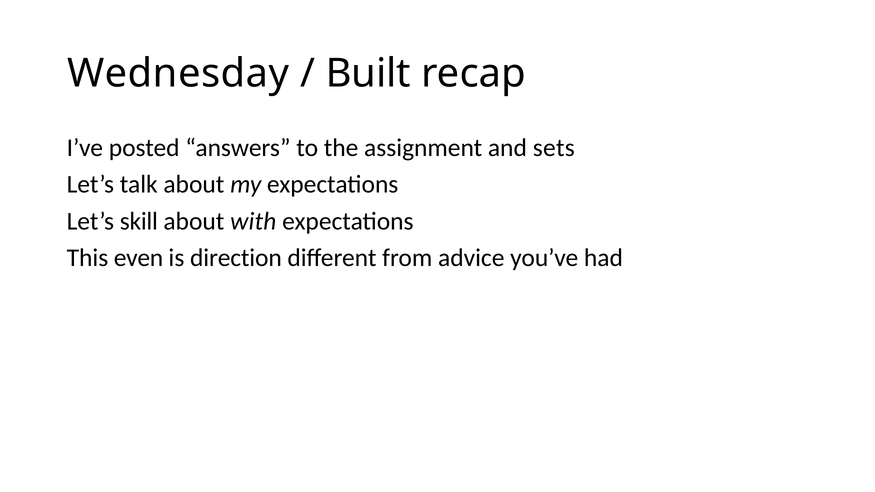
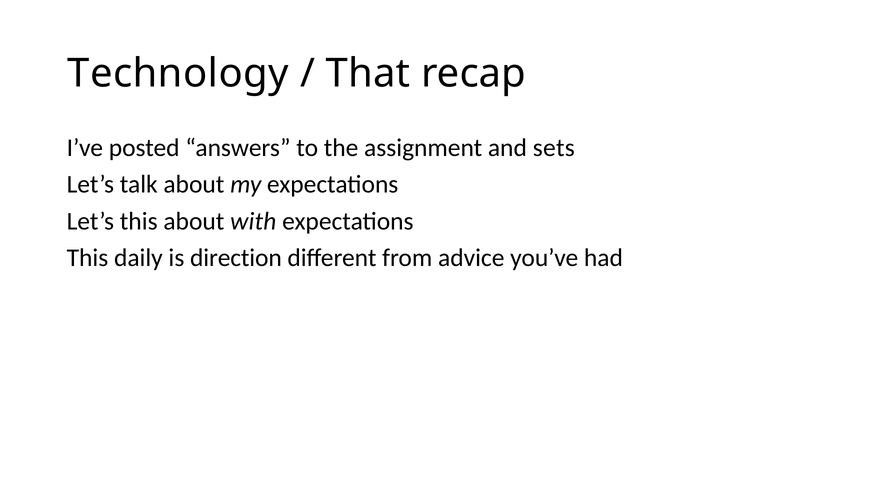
Wednesday: Wednesday -> Technology (178, 74)
Built: Built -> That (368, 74)
Let’s skill: skill -> this (139, 221)
even: even -> daily (138, 258)
